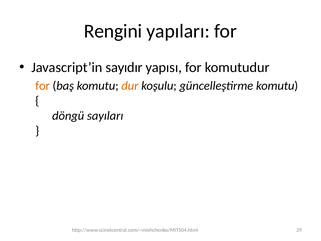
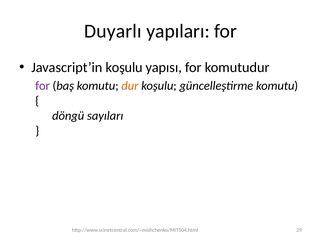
Rengini: Rengini -> Duyarlı (113, 31)
Javascript’in sayıdır: sayıdır -> koşulu (124, 67)
for colour: orange -> purple (43, 86)
